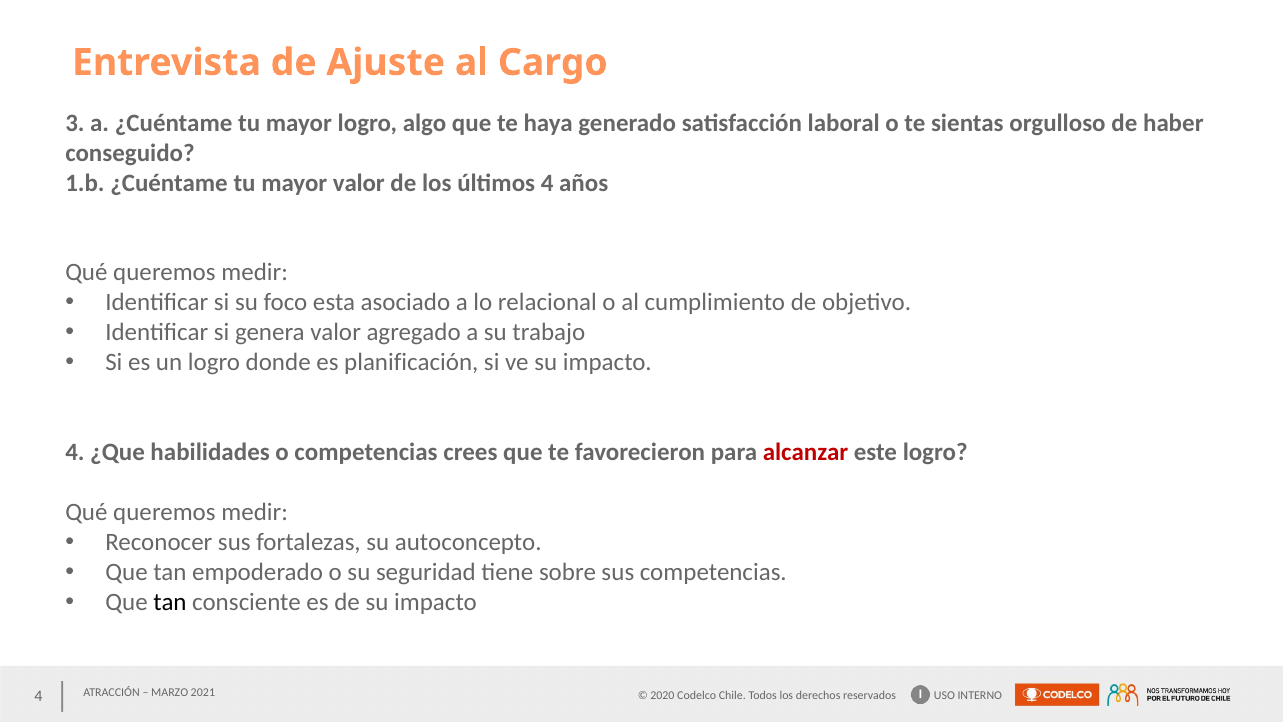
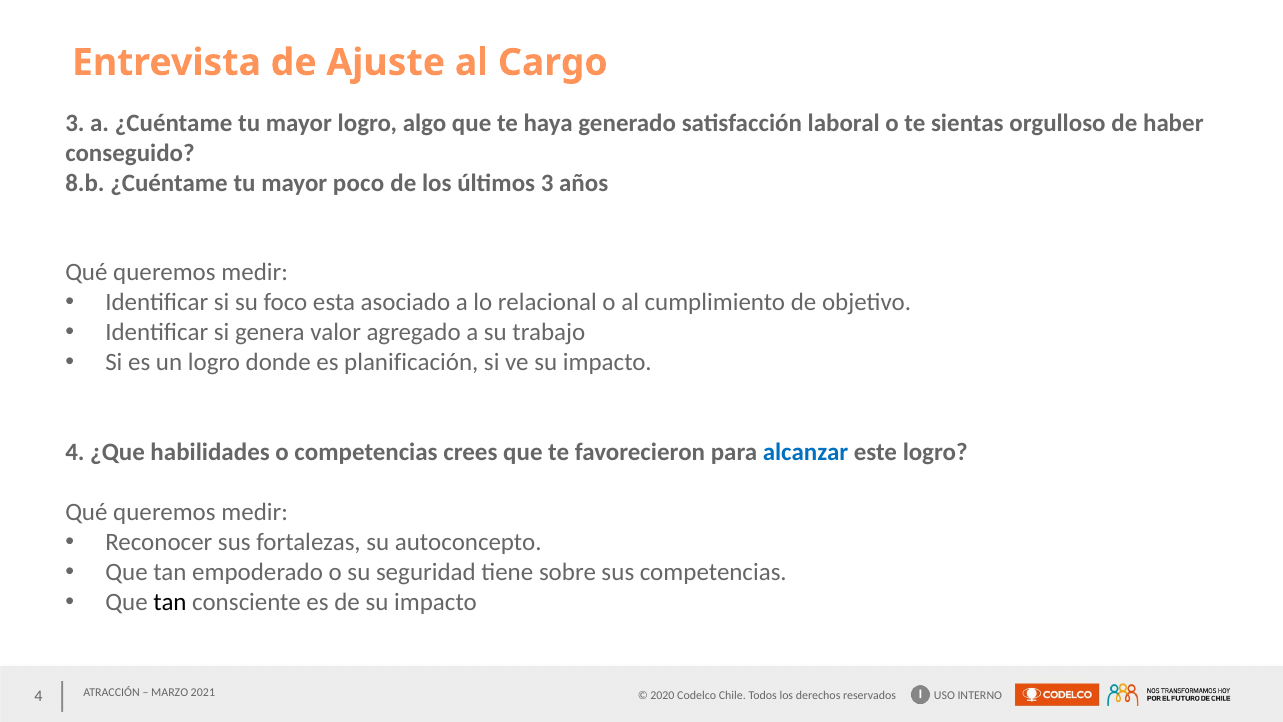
1.b: 1.b -> 8.b (85, 183)
mayor valor: valor -> poco (359, 183)
últimos 4: 4 -> 3 (547, 183)
alcanzar colour: red -> blue (806, 452)
